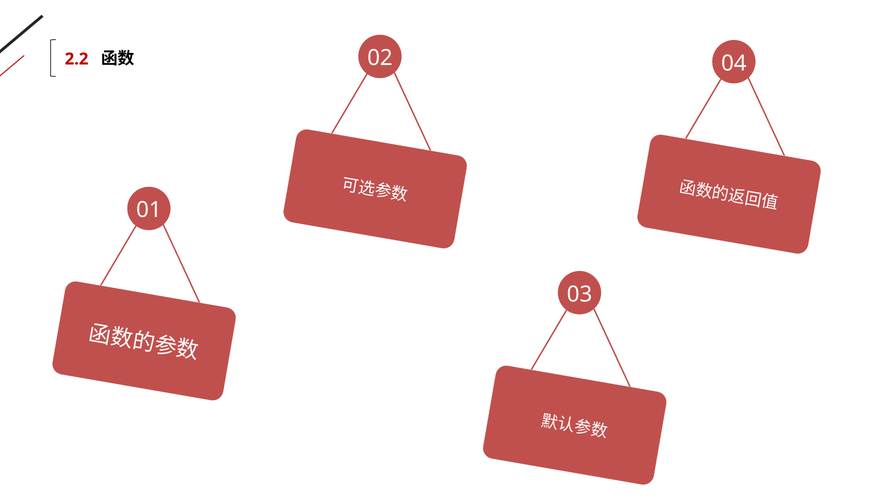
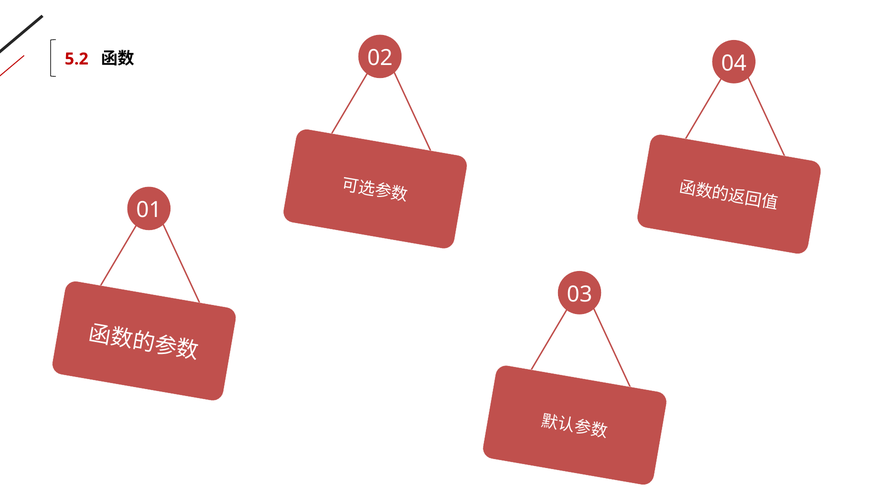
2.2: 2.2 -> 5.2 (77, 59)
